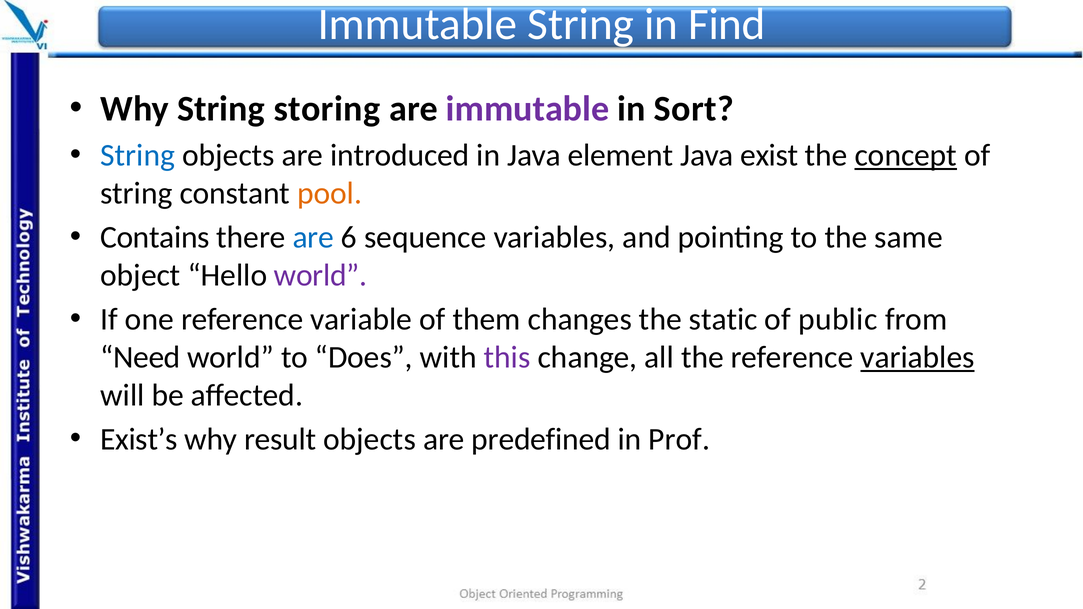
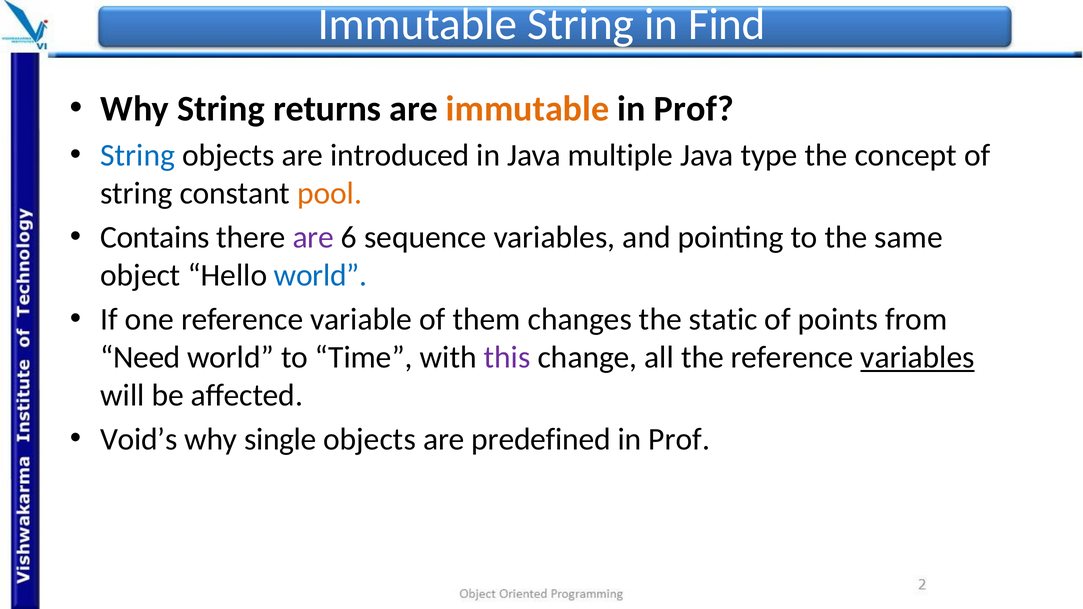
storing: storing -> returns (327, 109)
immutable colour: purple -> orange (528, 109)
Sort: Sort -> Prof (694, 109)
element: element -> multiple (621, 156)
exist: exist -> type (769, 156)
concept underline: present -> none (906, 156)
are colour: blue -> purple (313, 238)
world colour: purple -> blue (321, 275)
public: public -> points (838, 320)
Does: Does -> Time (364, 357)
Exist’s: Exist’s -> Void’s (139, 439)
result: result -> single (280, 439)
